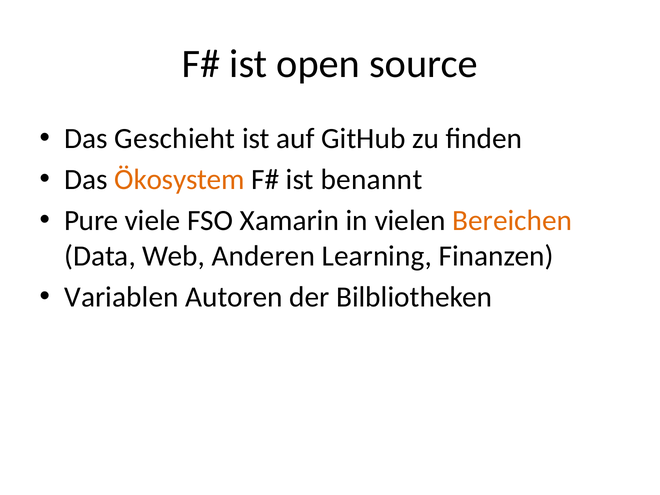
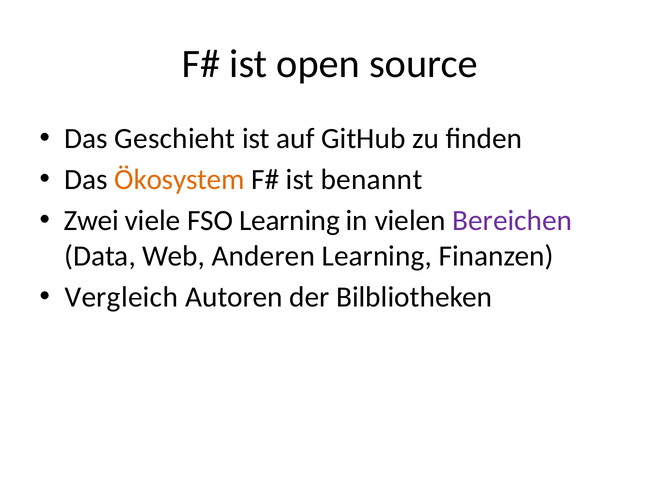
Pure: Pure -> Zwei (91, 221)
FSO Xamarin: Xamarin -> Learning (290, 221)
Bereichen colour: orange -> purple (512, 221)
Variablen: Variablen -> Vergleich (121, 297)
